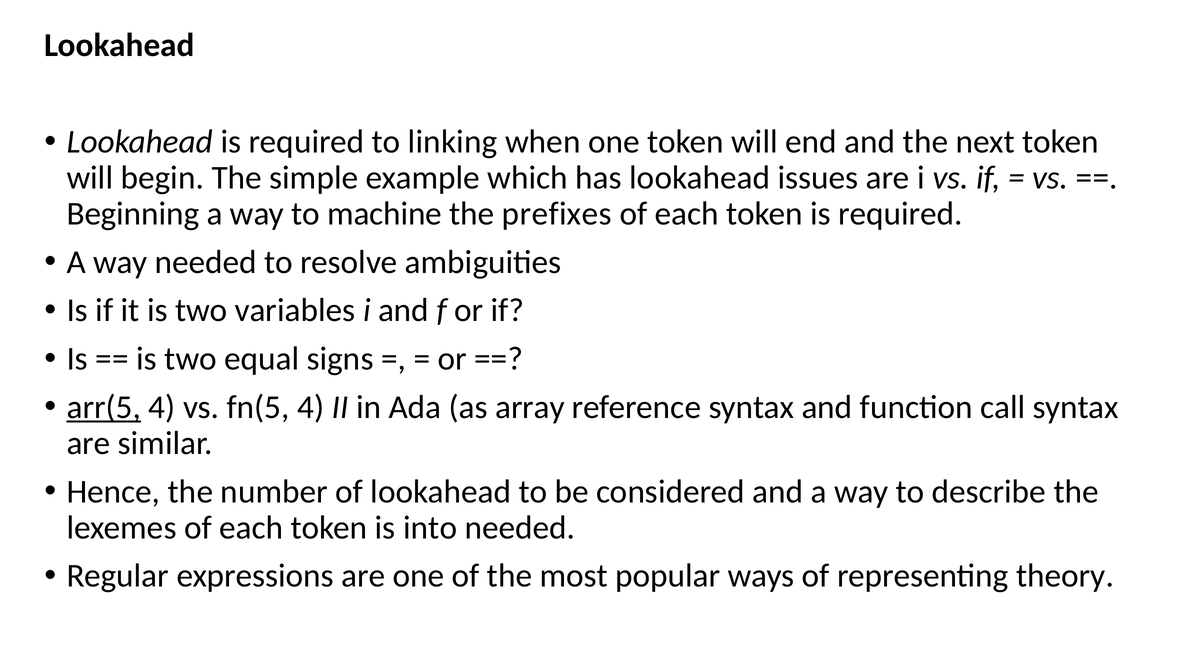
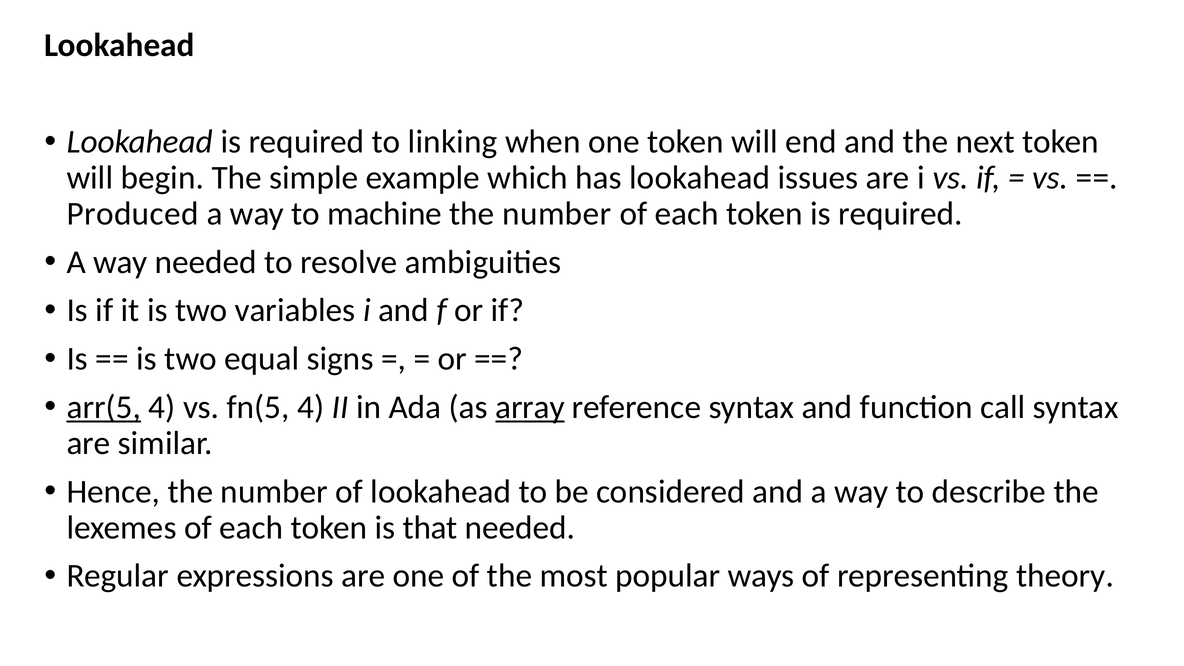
Beginning: Beginning -> Produced (133, 214)
prefixes: prefixes -> number (557, 214)
array underline: none -> present (530, 407)
into: into -> that (430, 528)
